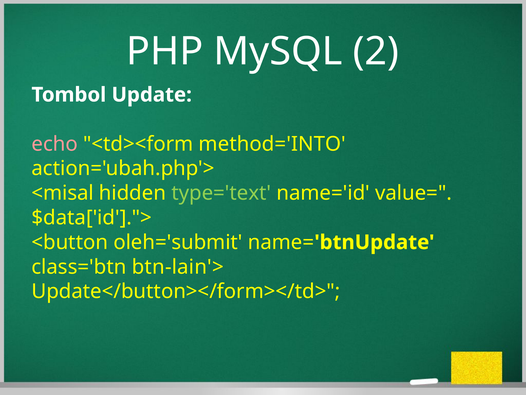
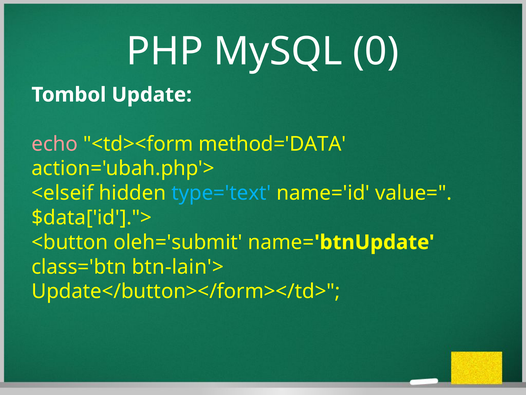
2: 2 -> 0 (376, 51)
method='INTO: method='INTO -> method='DATA (272, 144)
<misal: <misal -> <elseif (63, 193)
type='text colour: light green -> light blue (221, 193)
